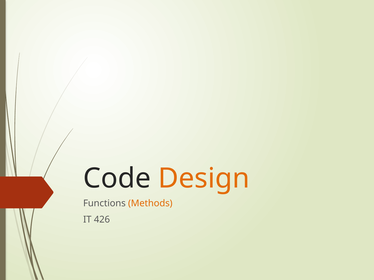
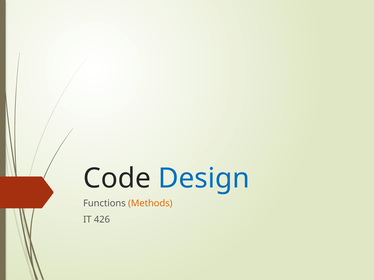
Design colour: orange -> blue (204, 179)
